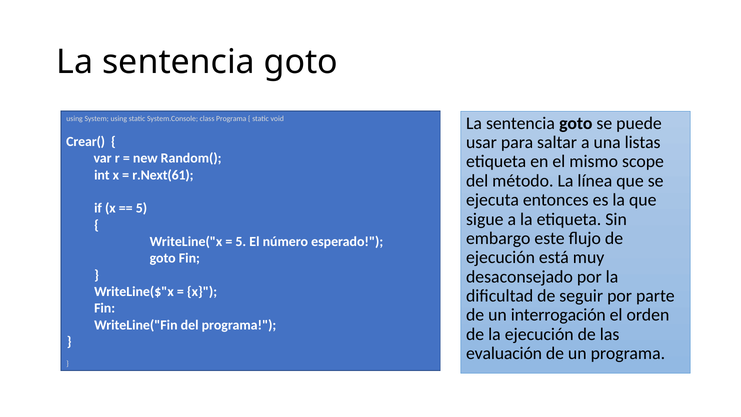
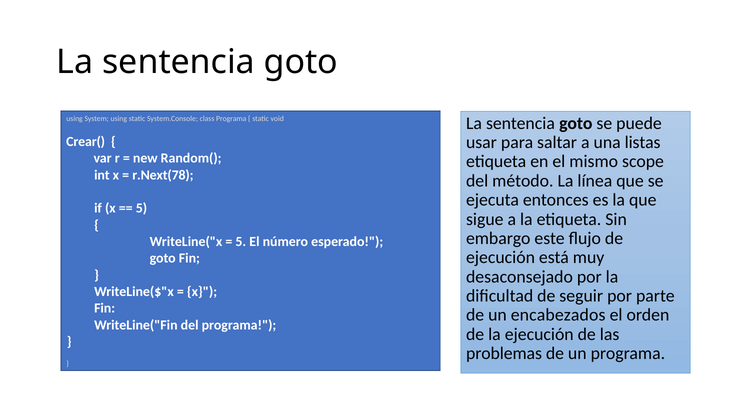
r.Next(61: r.Next(61 -> r.Next(78 (163, 175)
interrogación: interrogación -> encabezados (558, 315)
evaluación: evaluación -> problemas (504, 353)
